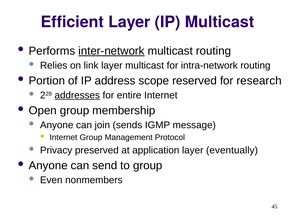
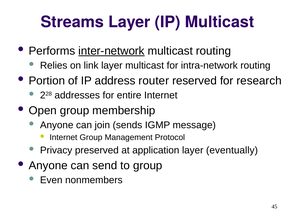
Efficient: Efficient -> Streams (72, 22)
scope: scope -> router (154, 81)
addresses underline: present -> none (77, 95)
